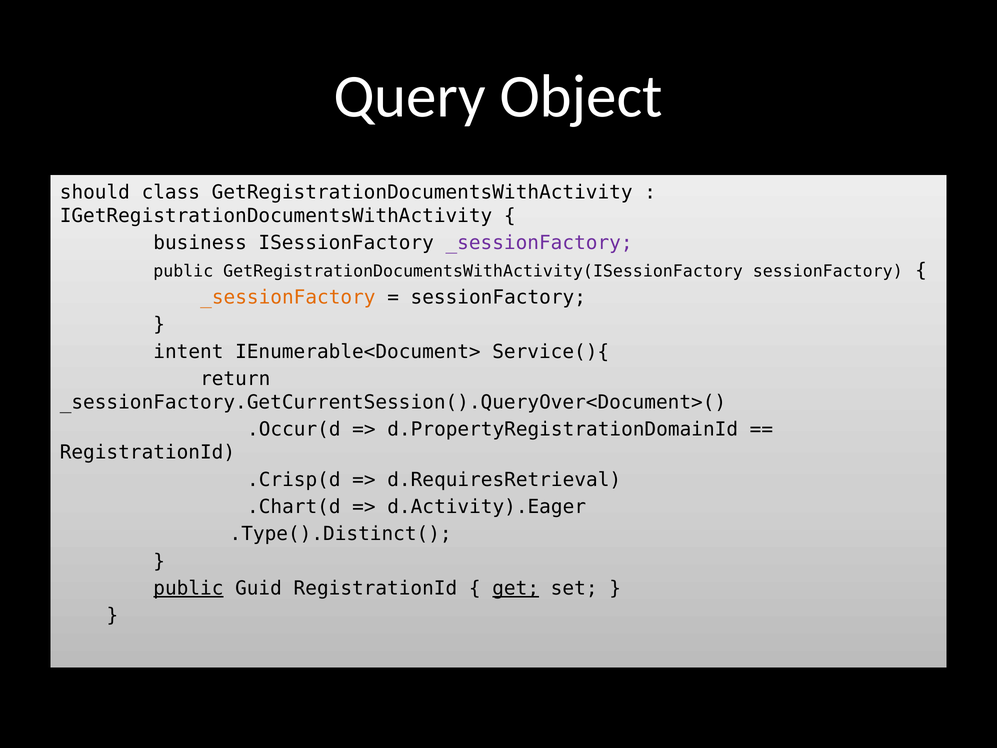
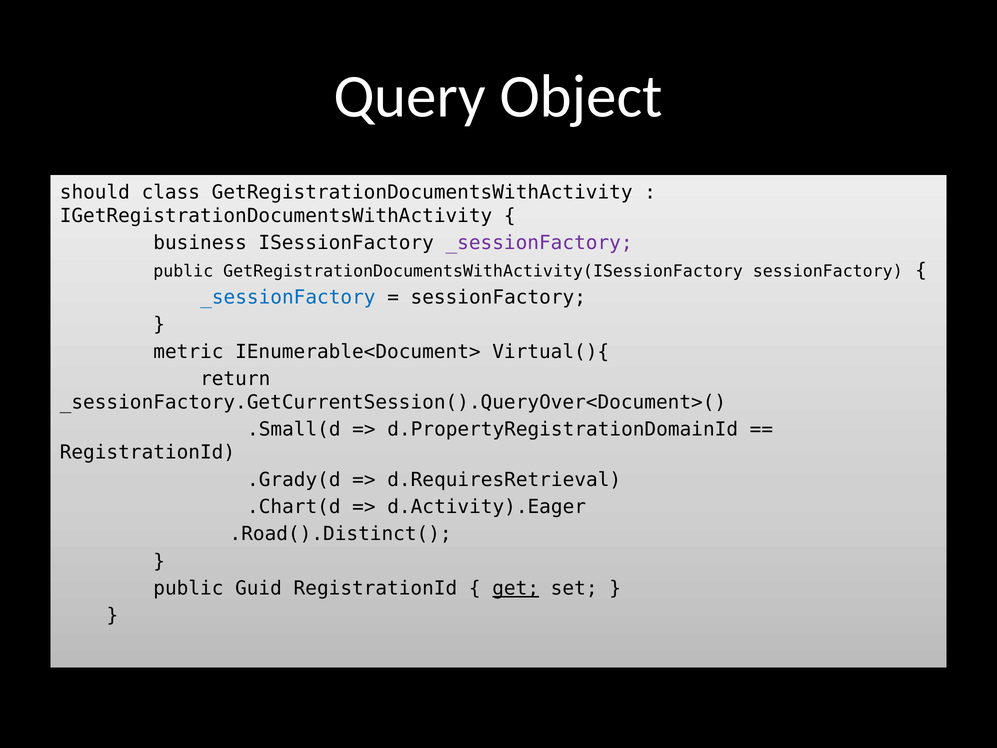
_sessionFactory colour: orange -> blue (288, 297)
intent: intent -> metric (188, 352)
Service(){: Service(){ -> Virtual(){ (551, 352)
.Occur(d: .Occur(d -> .Small(d (294, 429)
.Crisp(d: .Crisp(d -> .Grady(d (294, 480)
.Type().Distinct(: .Type().Distinct( -> .Road().Distinct( (341, 534)
public underline: present -> none (188, 588)
